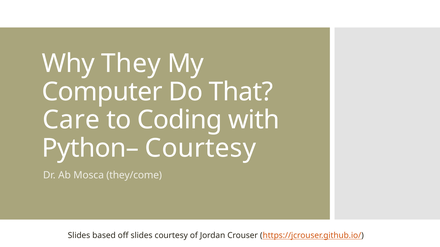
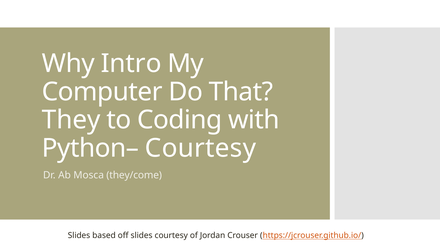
They: They -> Intro (131, 64)
Care: Care -> They (71, 120)
